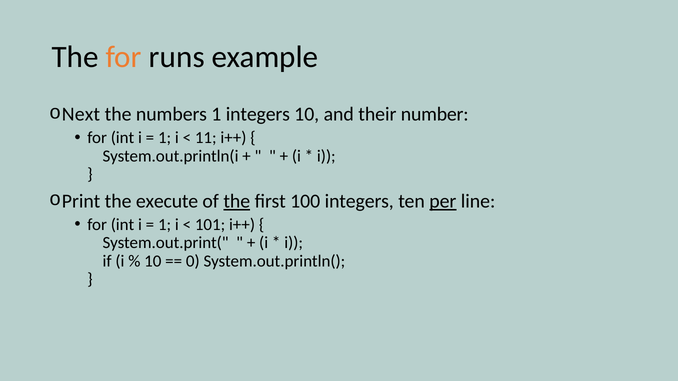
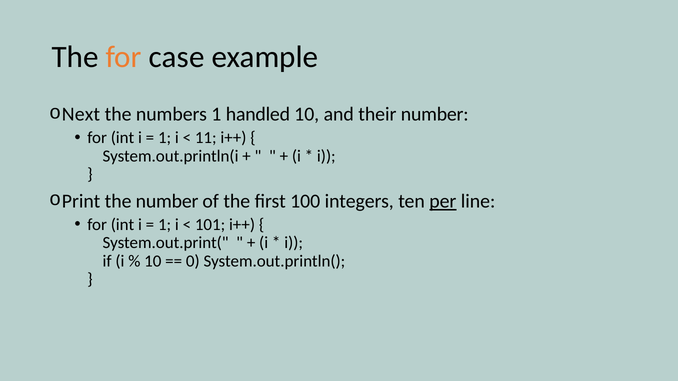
runs: runs -> case (177, 57)
1 integers: integers -> handled (258, 115)
the execute: execute -> number (167, 201)
the underline: present -> none (237, 201)
